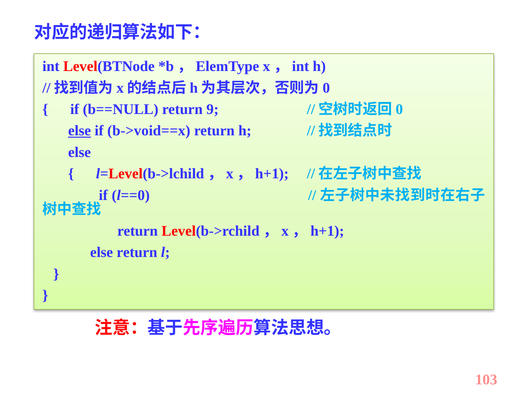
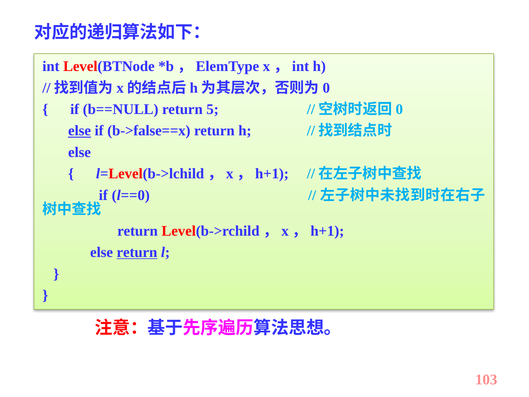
9: 9 -> 5 (213, 109)
b->void==x: b->void==x -> b->false==x (149, 131)
return underline: none -> present (137, 252)
